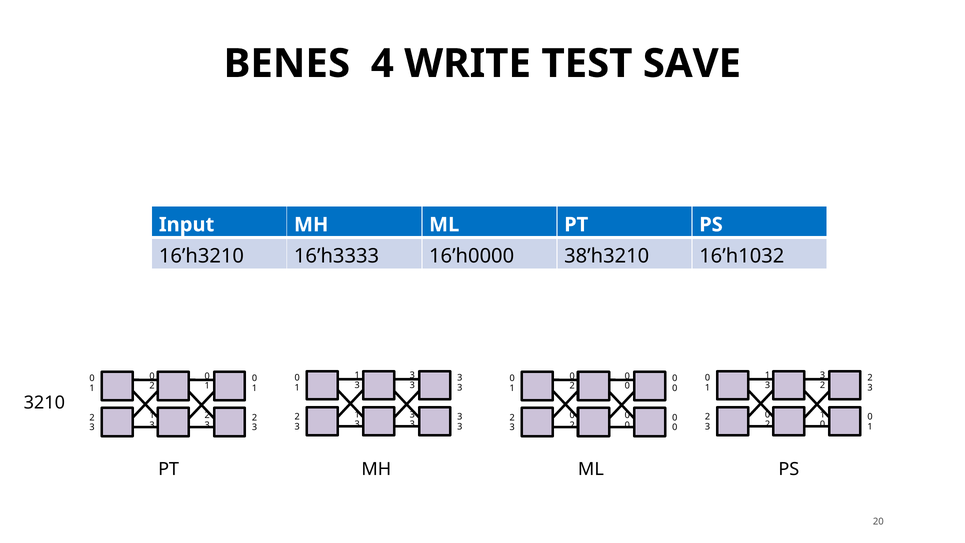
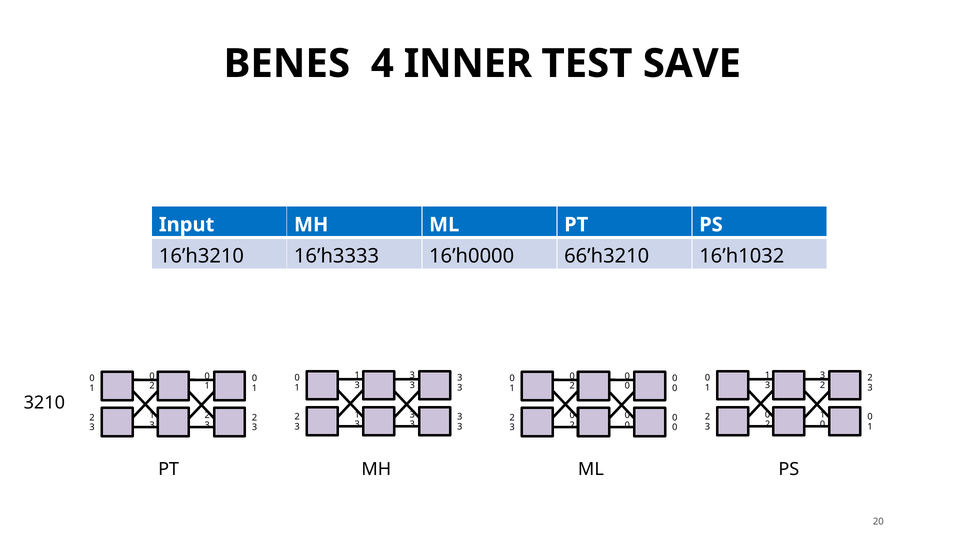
WRITE: WRITE -> INNER (468, 64)
38’h3210: 38’h3210 -> 66’h3210 (607, 256)
